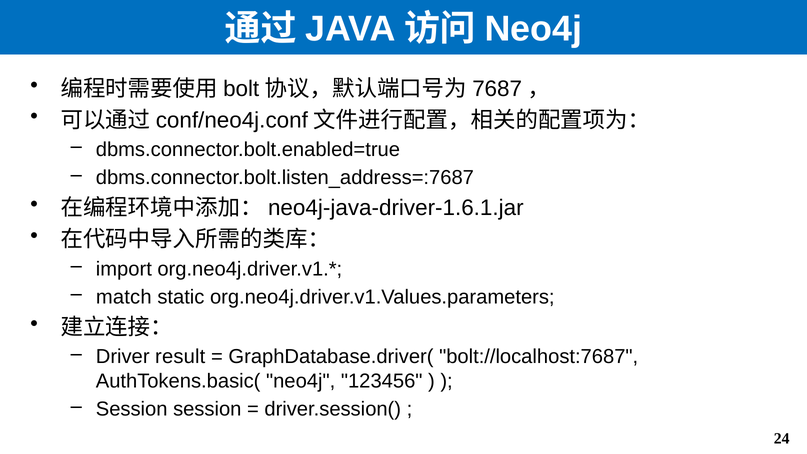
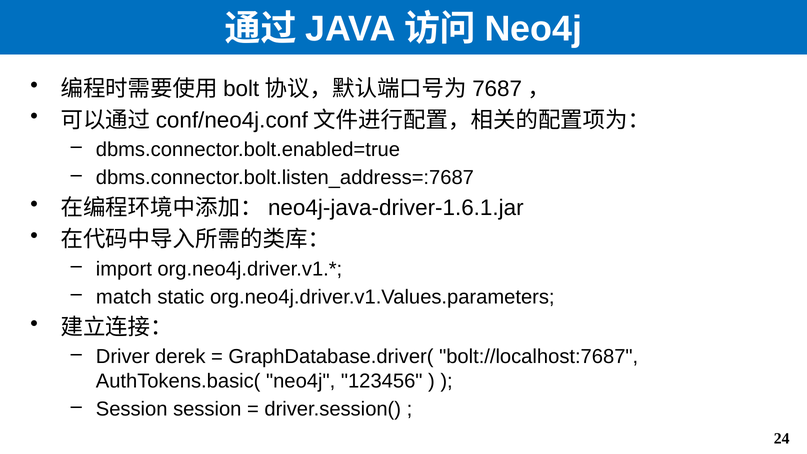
result: result -> derek (180, 357)
